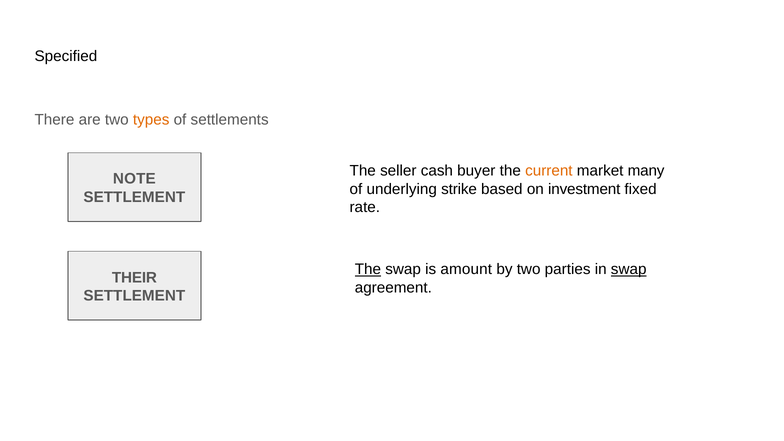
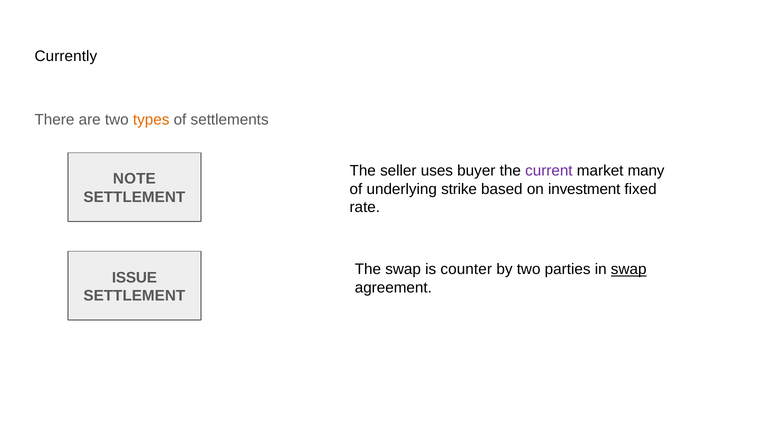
Specified: Specified -> Currently (66, 56)
cash: cash -> uses (437, 171)
current colour: orange -> purple (549, 171)
The underline: present -> none (368, 269)
amount: amount -> counter (466, 269)
THEIR: THEIR -> ISSUE (134, 278)
